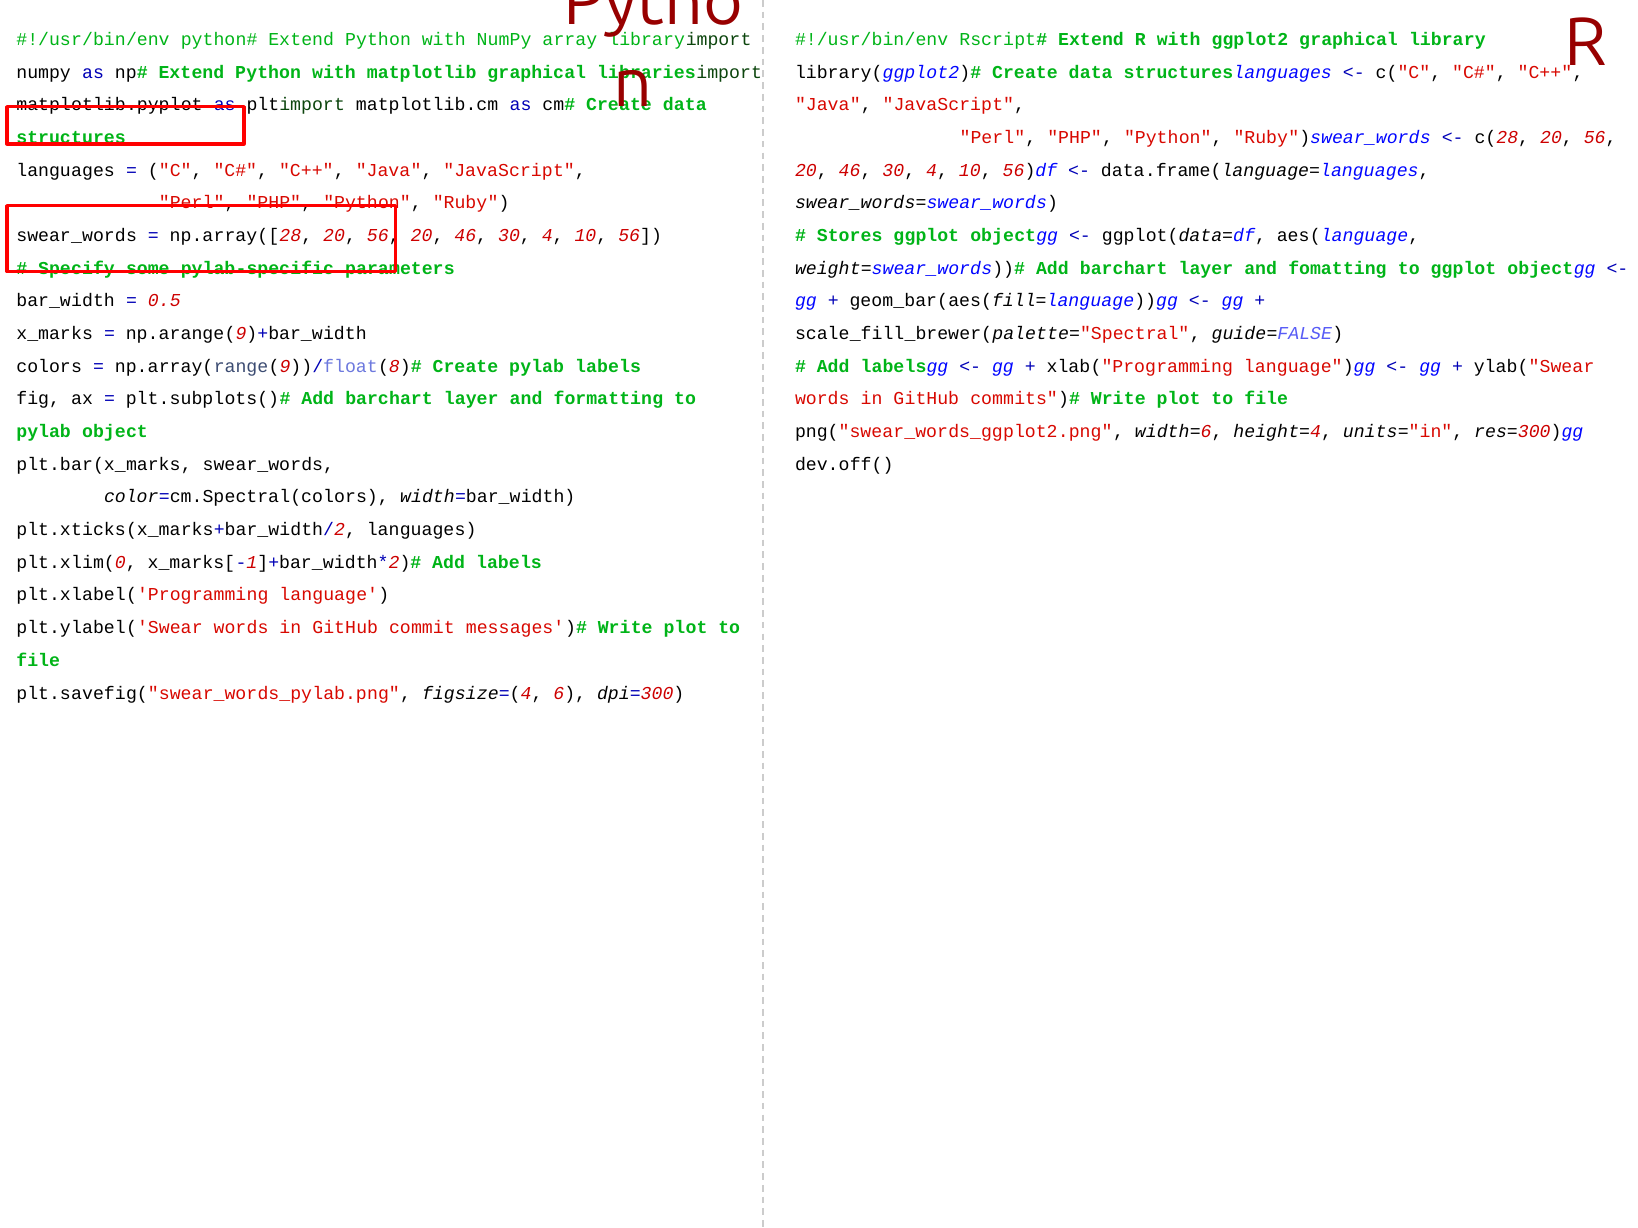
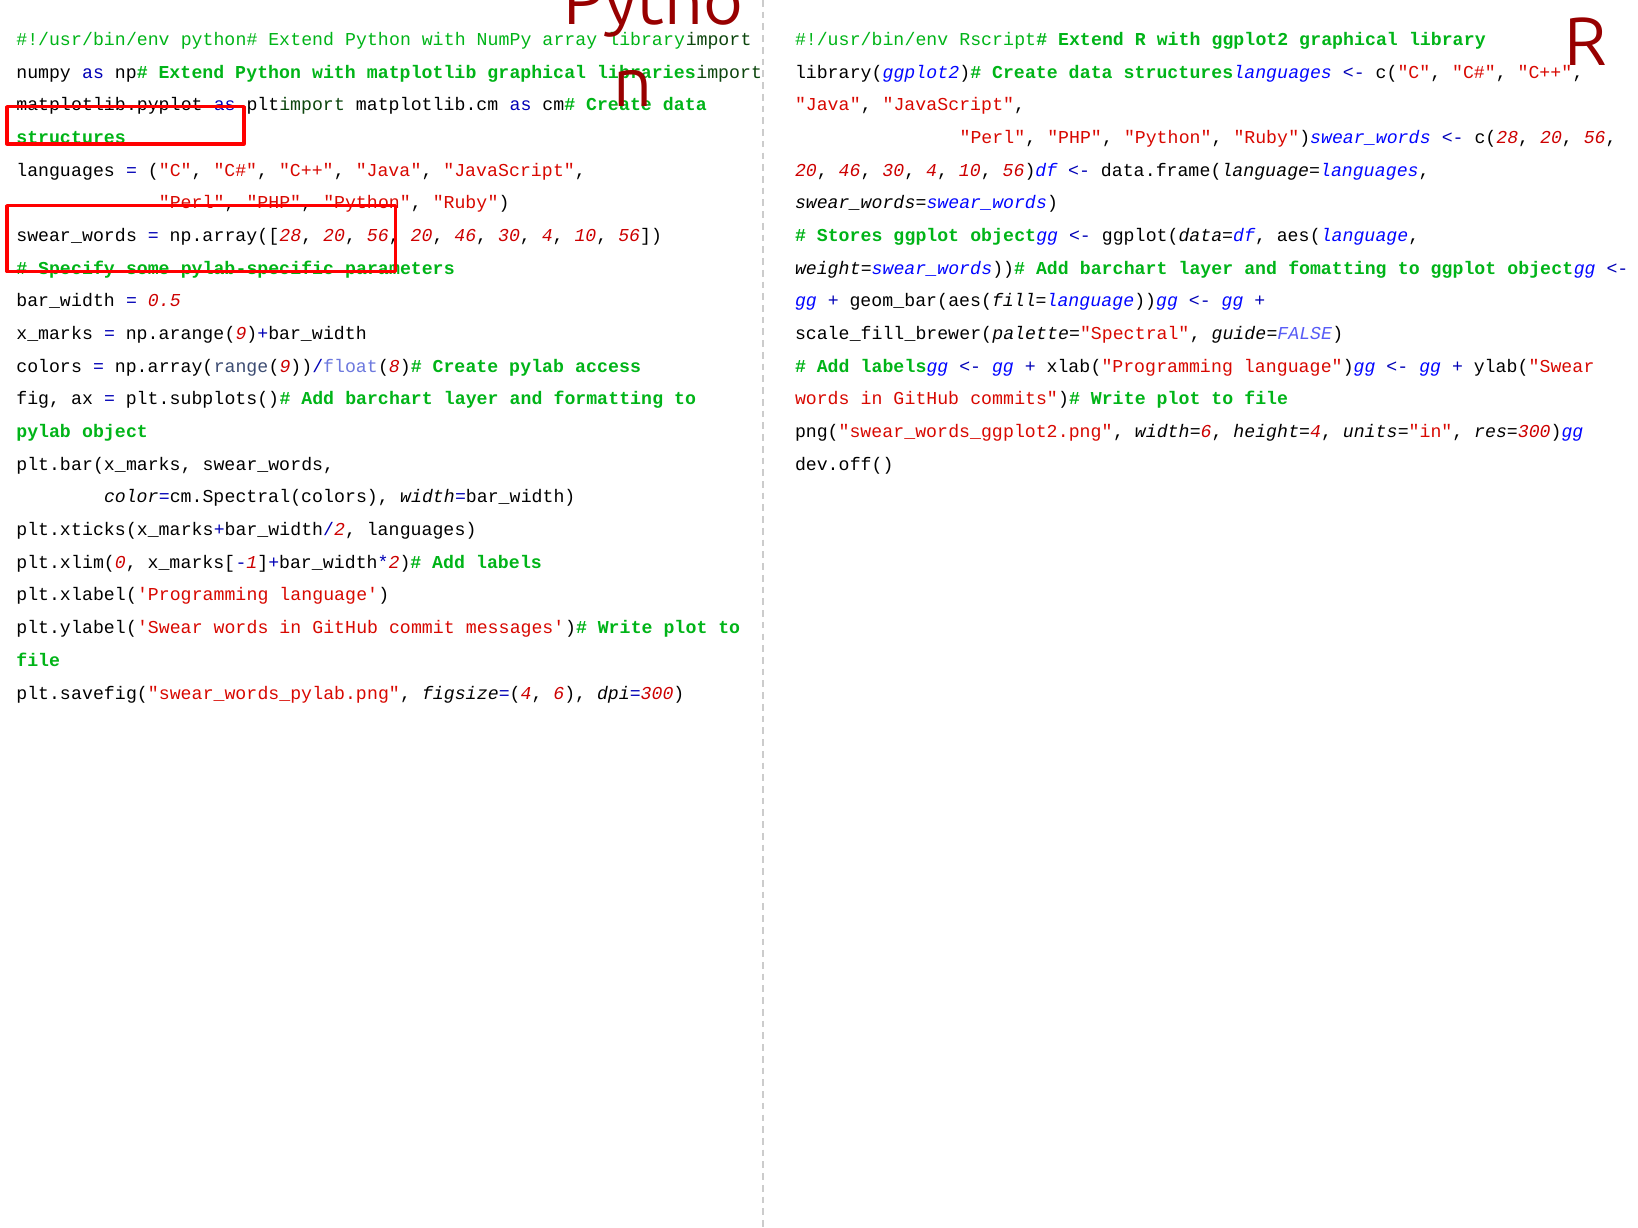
pylab labels: labels -> access (608, 366)
